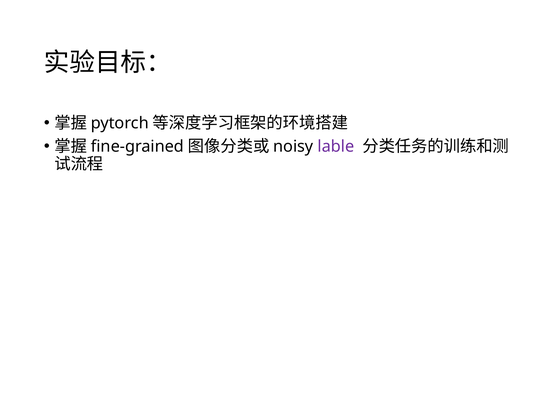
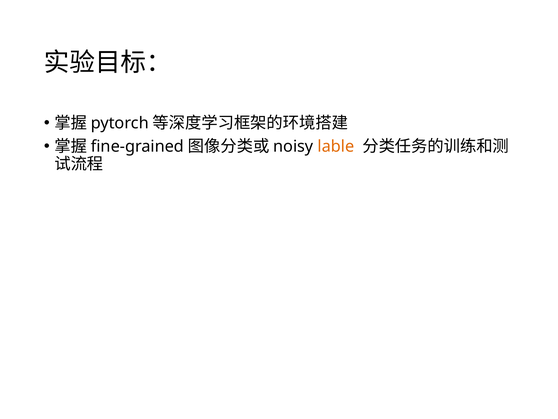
lable colour: purple -> orange (336, 146)
